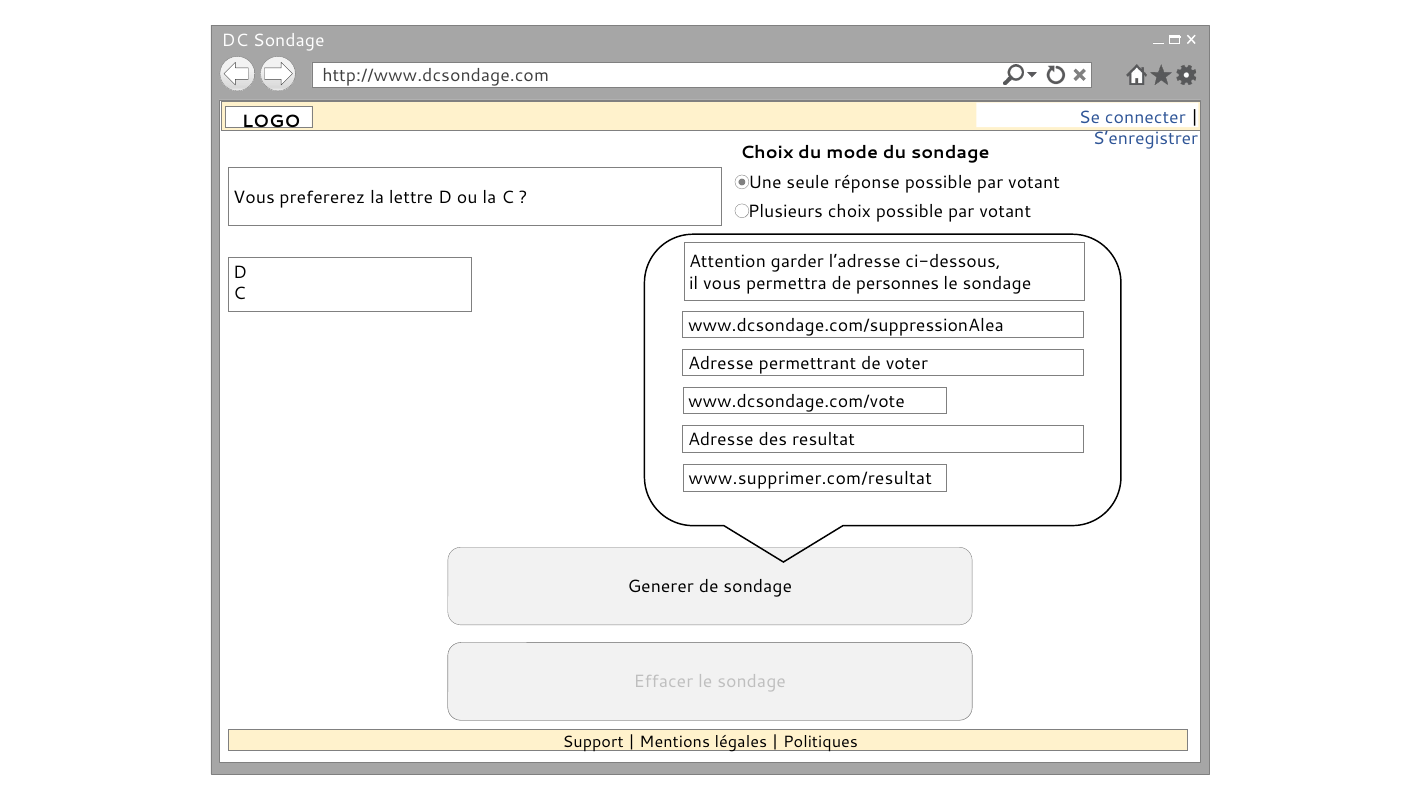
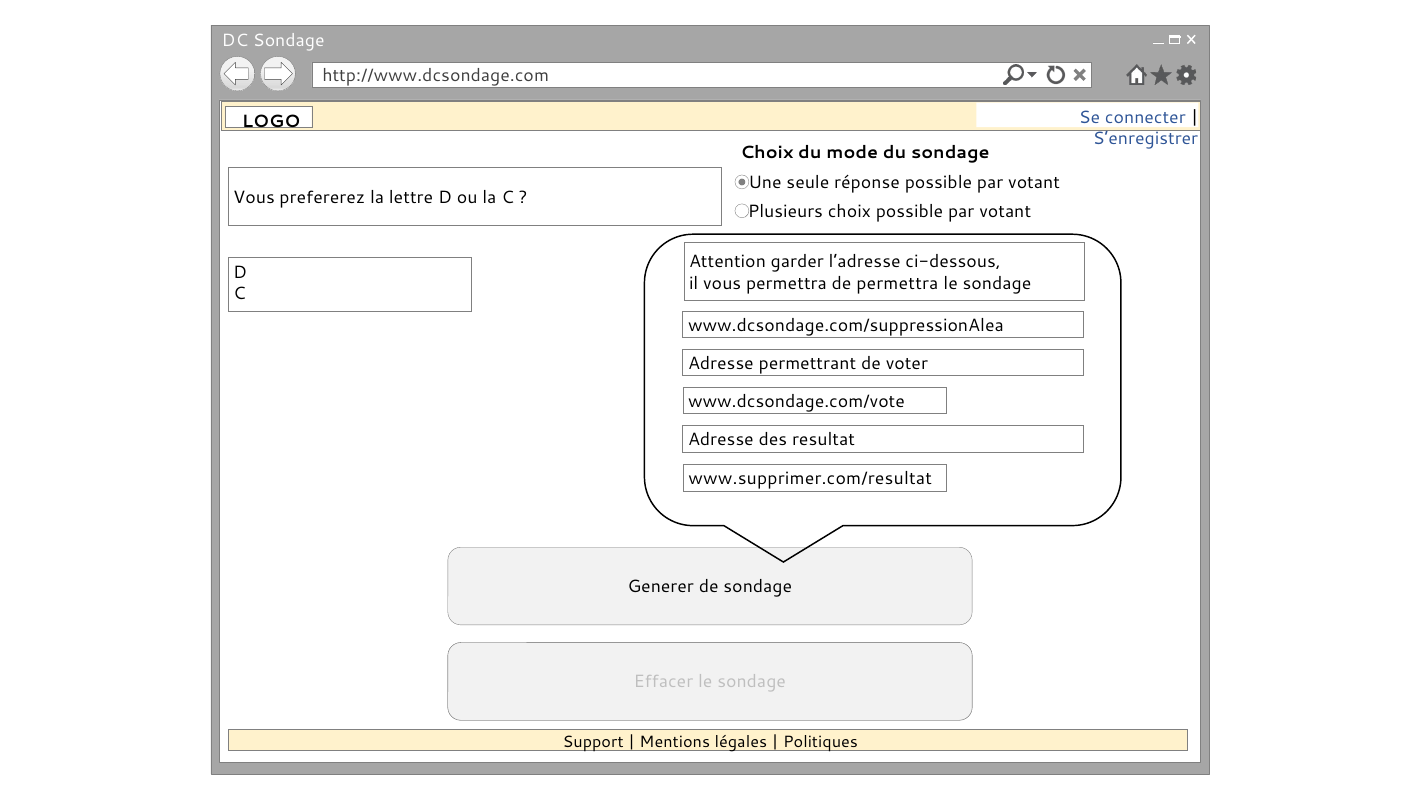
de personnes: personnes -> permettra (897, 283)
